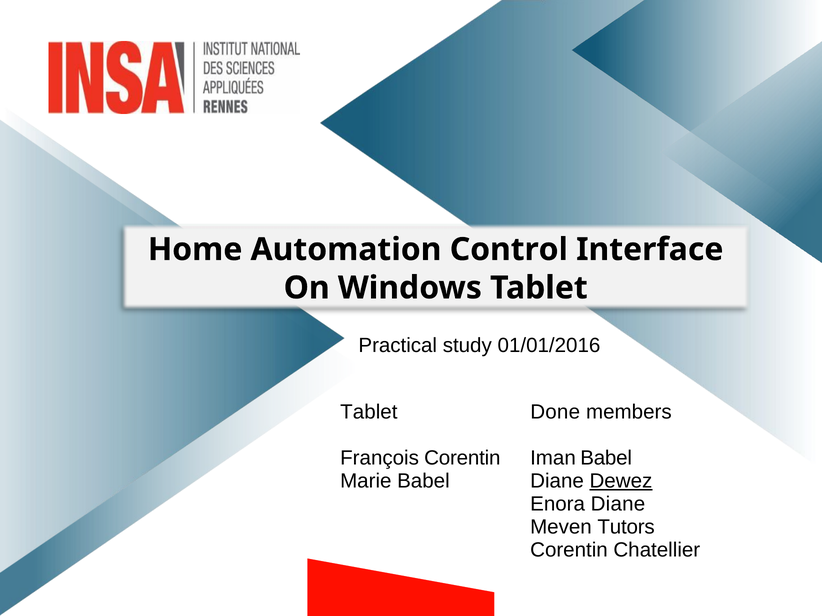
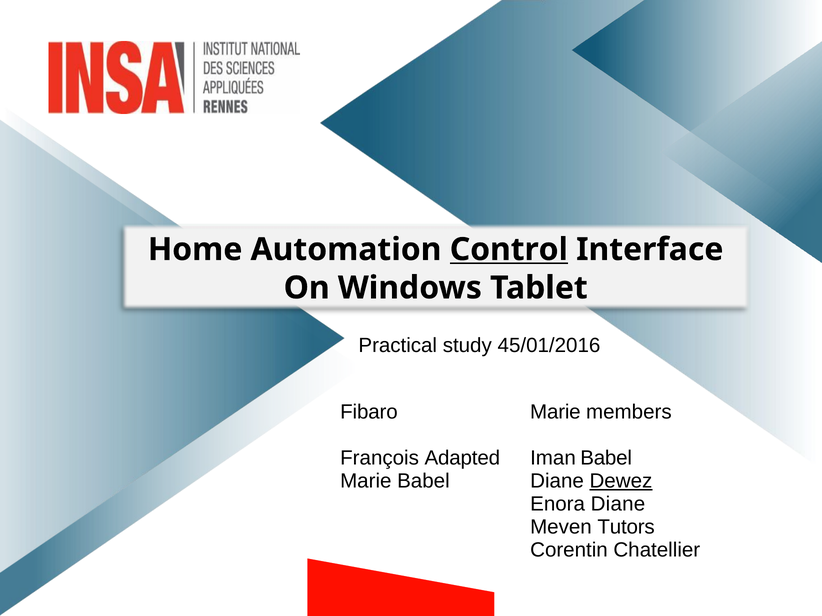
Control underline: none -> present (509, 250)
01/01/2016: 01/01/2016 -> 45/01/2016 (549, 346)
Tablet: Tablet -> Fibaro (369, 412)
Done: Done -> Marie (555, 412)
François Corentin: Corentin -> Adapted (462, 458)
